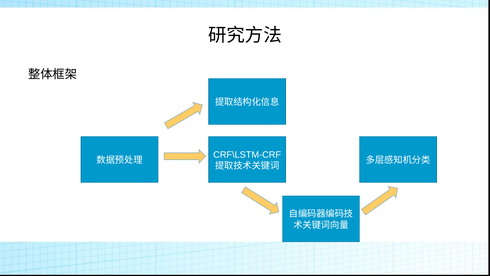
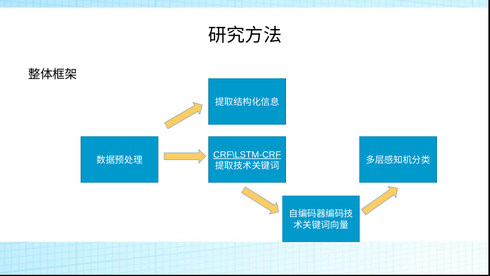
CRF\LSTM-CRF underline: none -> present (247, 154)
